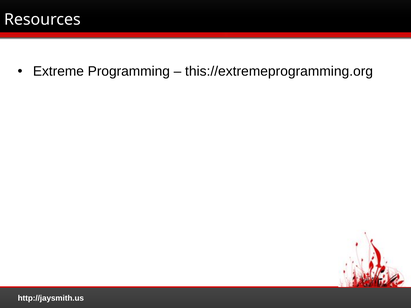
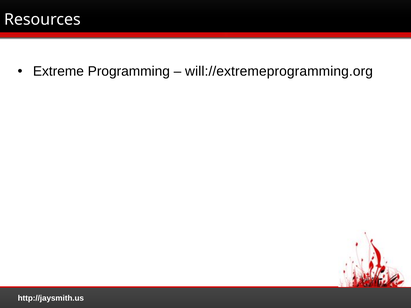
this://extremeprogramming.org: this://extremeprogramming.org -> will://extremeprogramming.org (279, 71)
